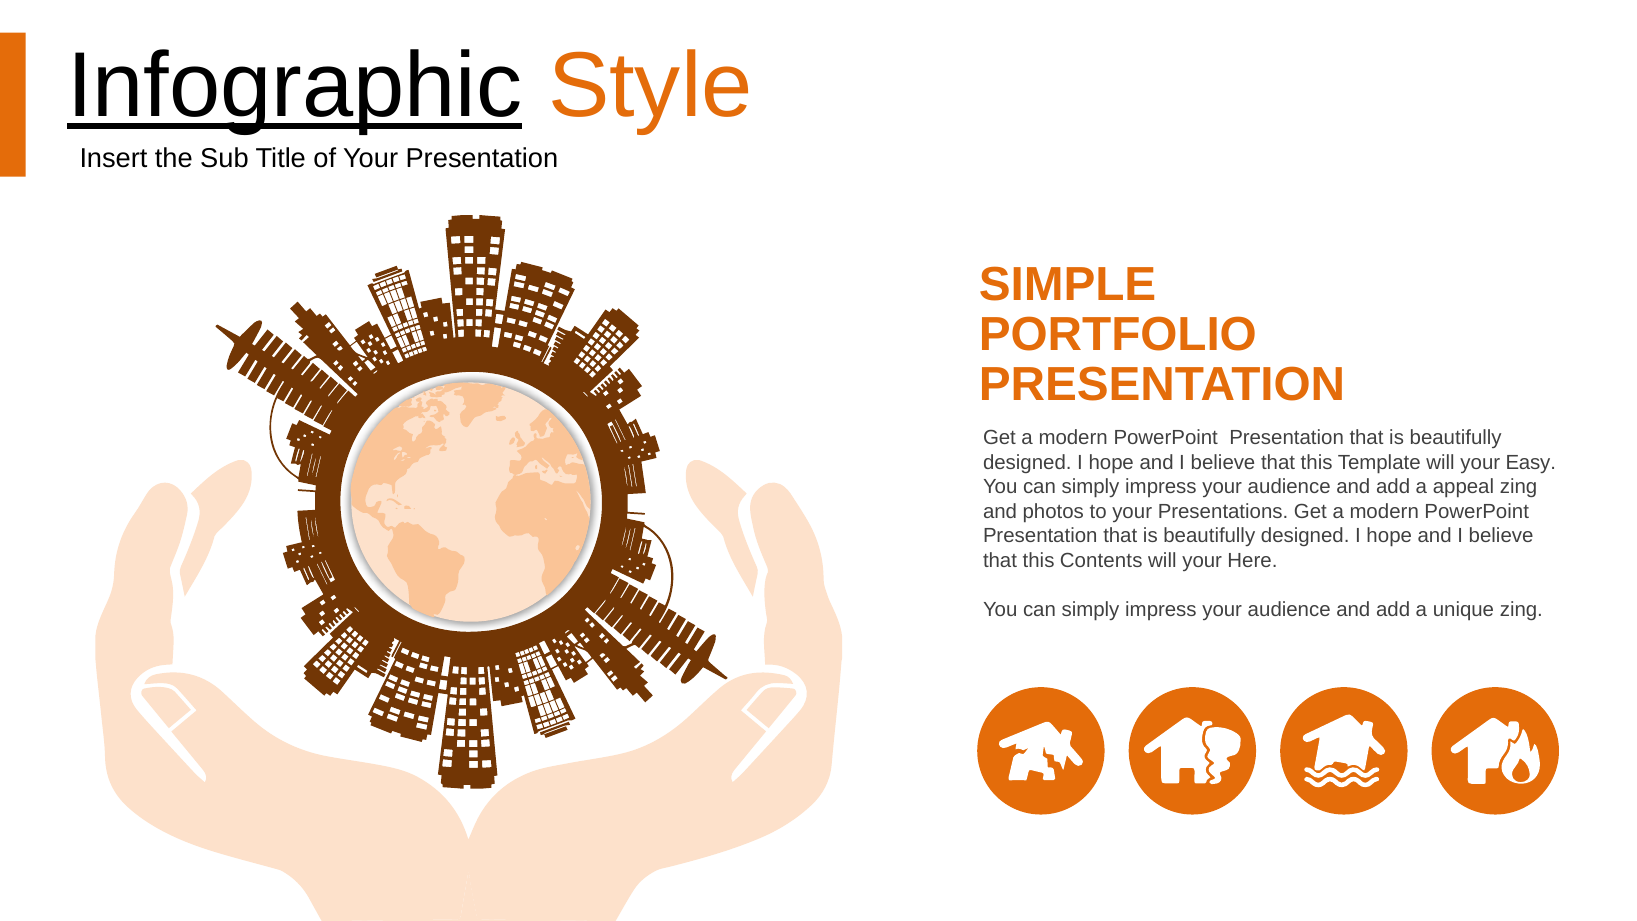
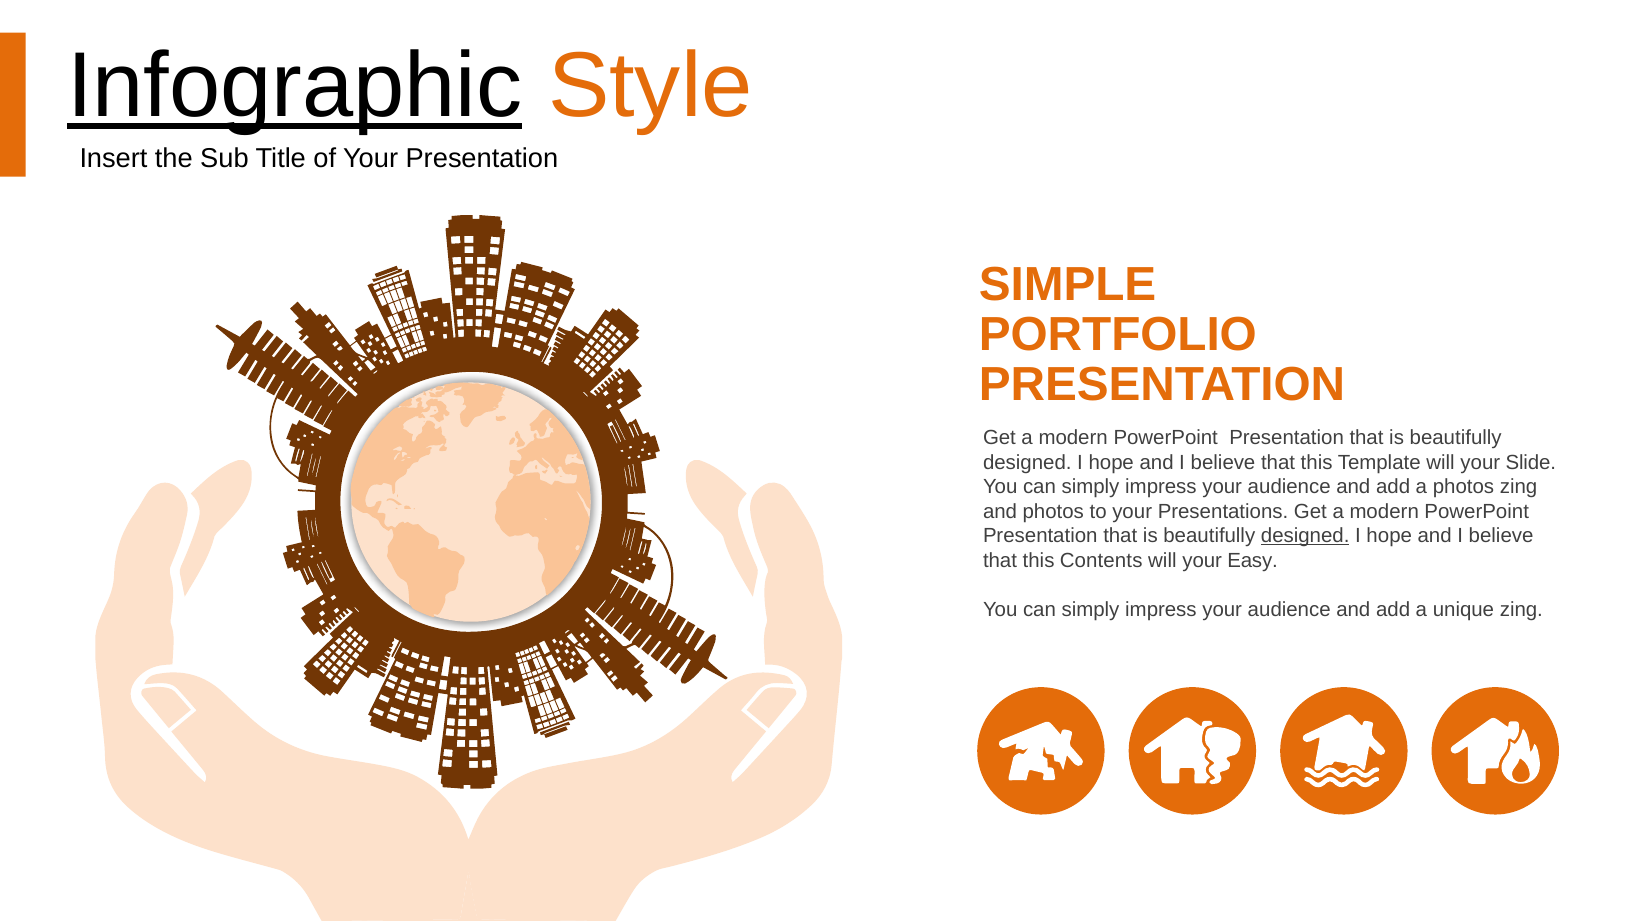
Easy: Easy -> Slide (1531, 462)
a appeal: appeal -> photos (1463, 487)
designed underline: none -> present (1305, 536)
Here: Here -> Easy (1253, 561)
